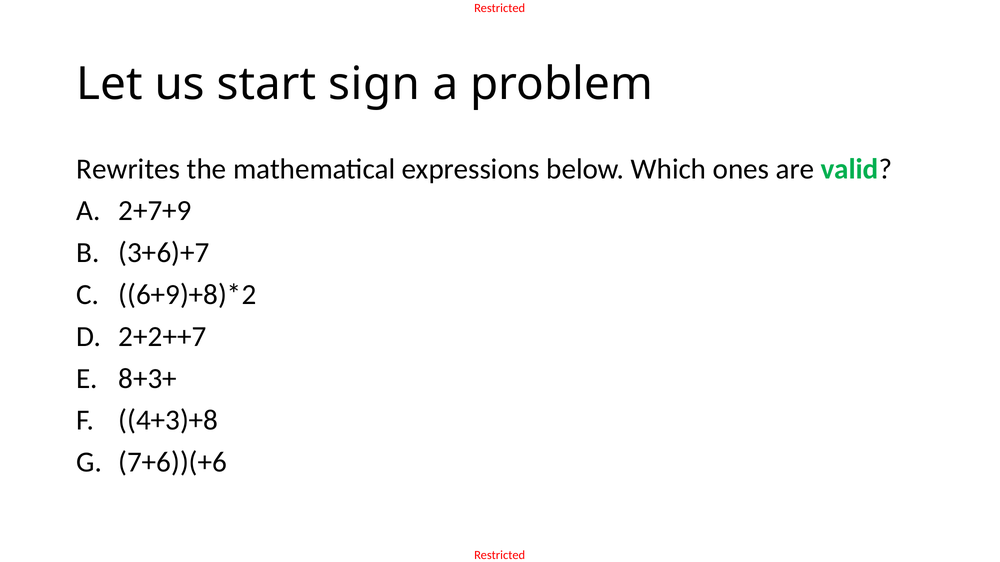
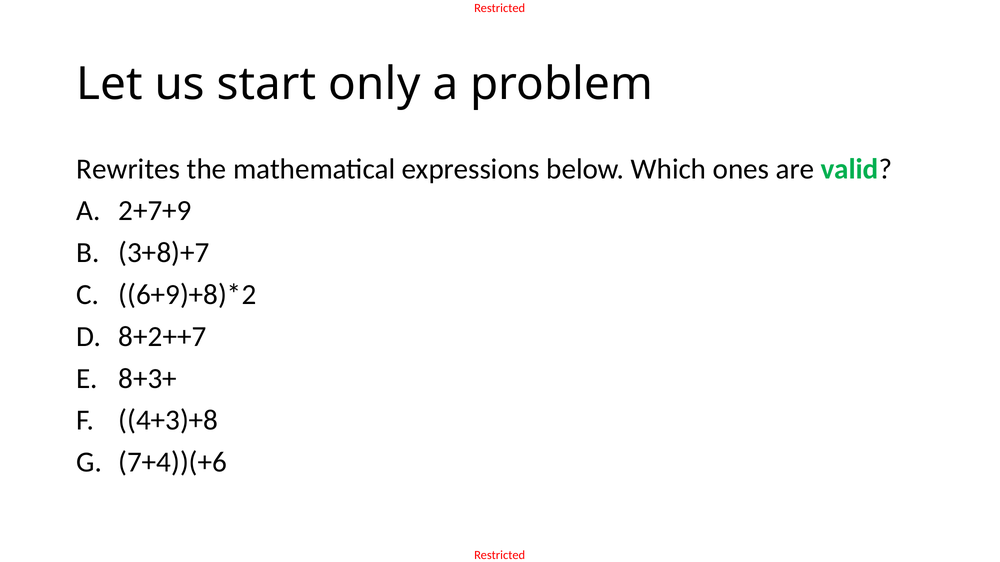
sign: sign -> only (374, 84)
3+6)+7: 3+6)+7 -> 3+8)+7 (164, 253)
2+2++7: 2+2++7 -> 8+2++7 (162, 337)
7+6))(+6: 7+6))(+6 -> 7+4))(+6 (173, 463)
